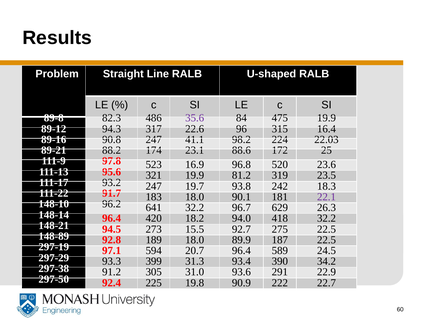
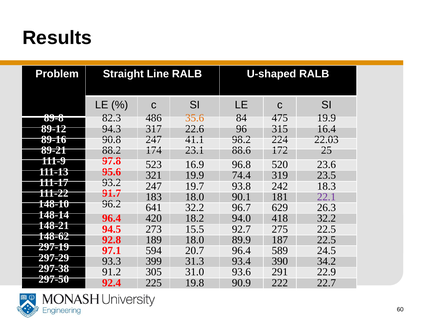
35.6 colour: purple -> orange (195, 118)
81.2: 81.2 -> 74.4 (241, 175)
148-89: 148-89 -> 148-62 (54, 236)
